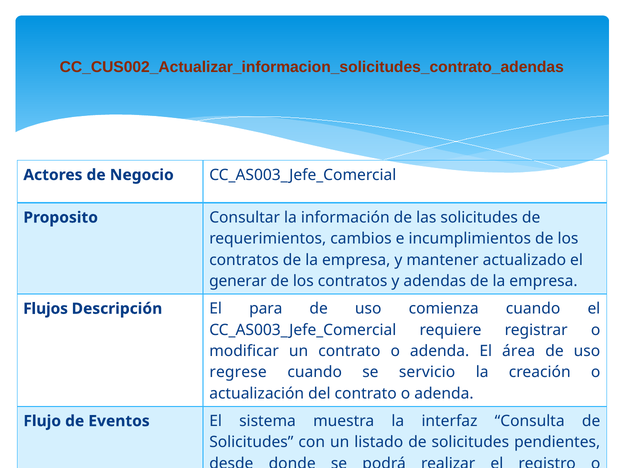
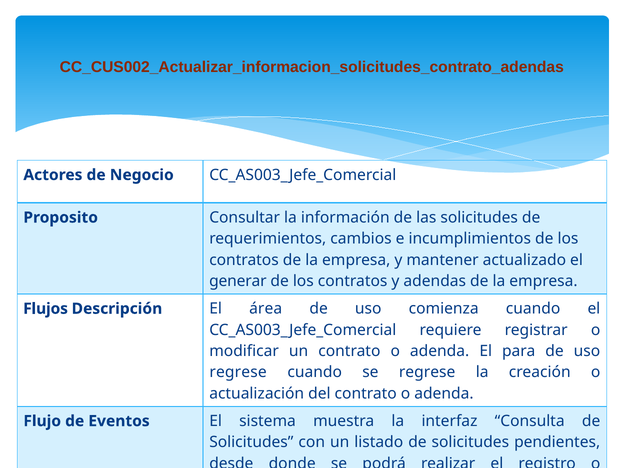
para: para -> área (266, 309)
área: área -> para (519, 351)
se servicio: servicio -> regrese (427, 372)
